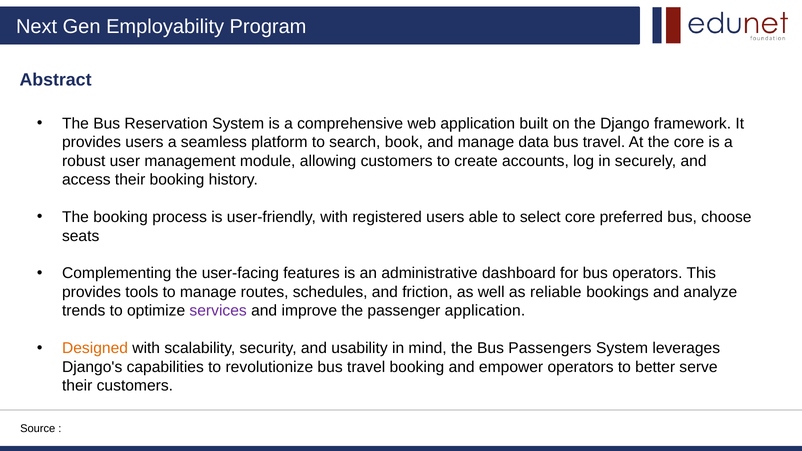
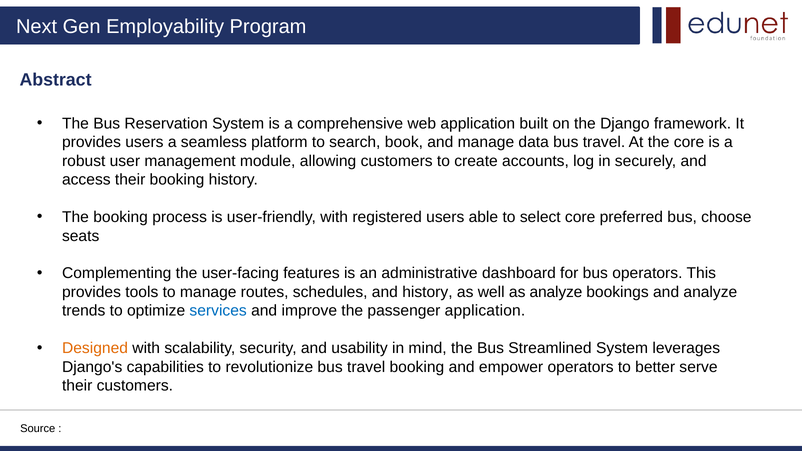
and friction: friction -> history (427, 292)
as reliable: reliable -> analyze (556, 292)
services colour: purple -> blue (218, 311)
Passengers: Passengers -> Streamlined (550, 348)
